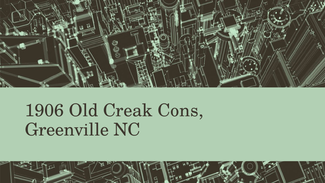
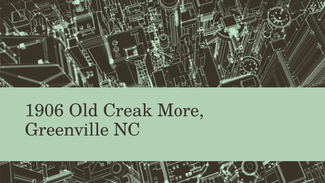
Cons: Cons -> More (181, 111)
